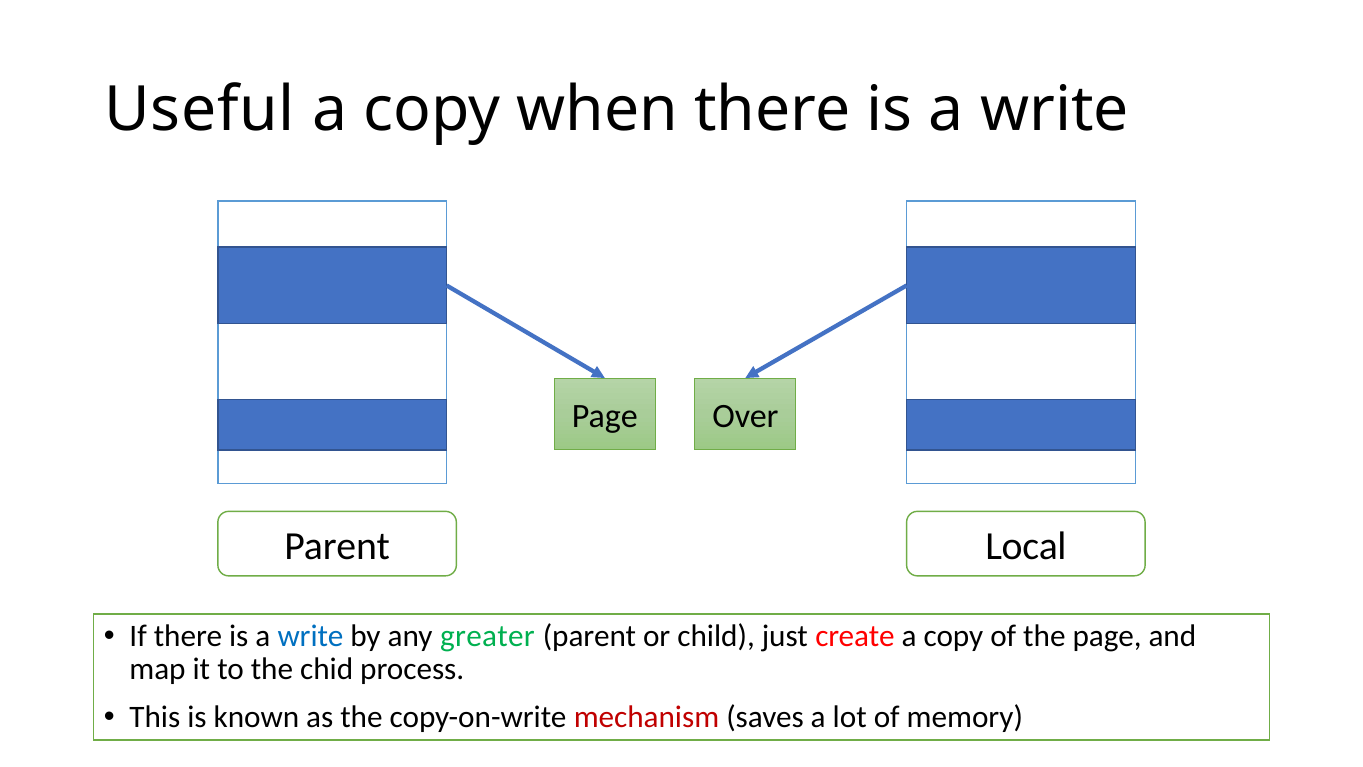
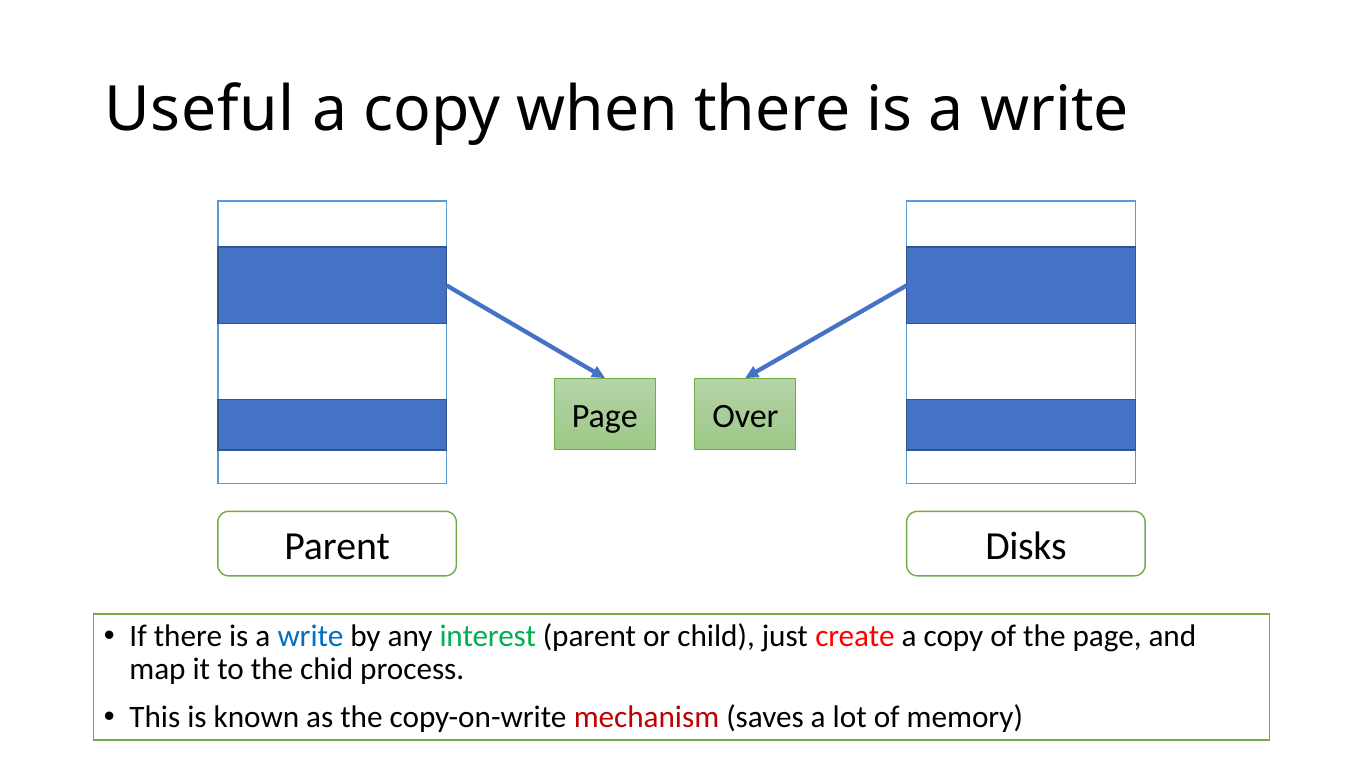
Local: Local -> Disks (1026, 546)
greater: greater -> interest (488, 636)
